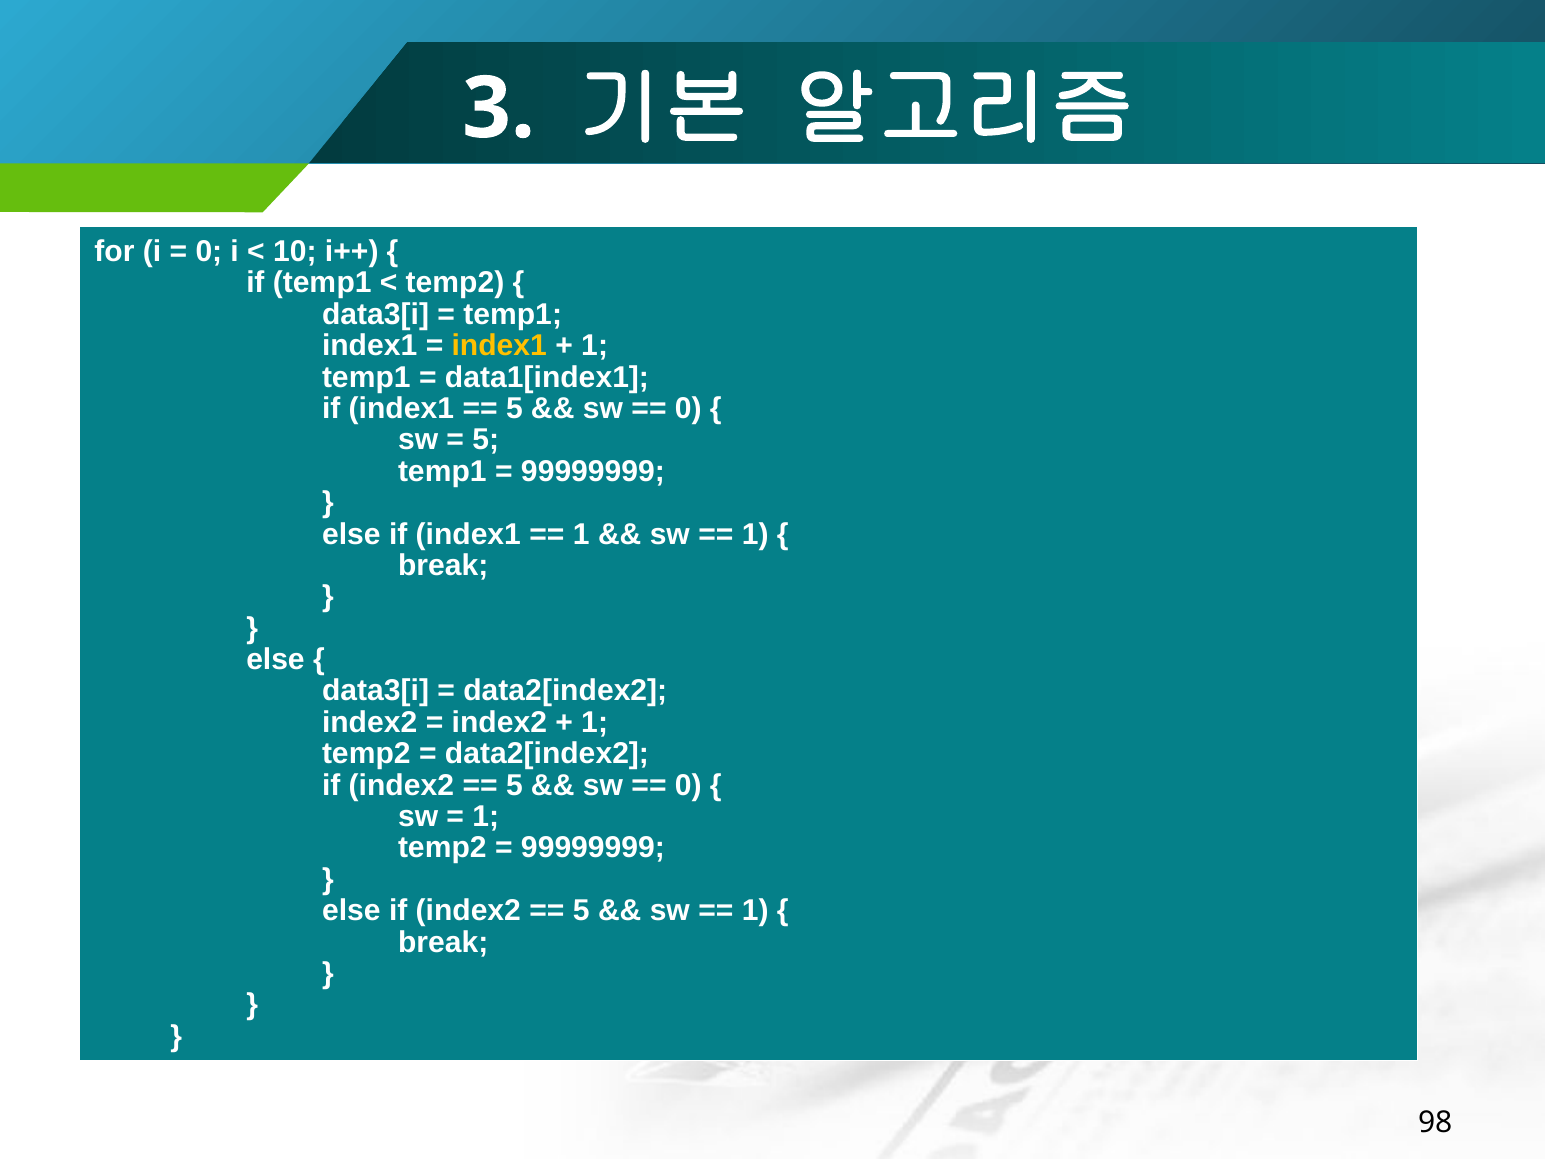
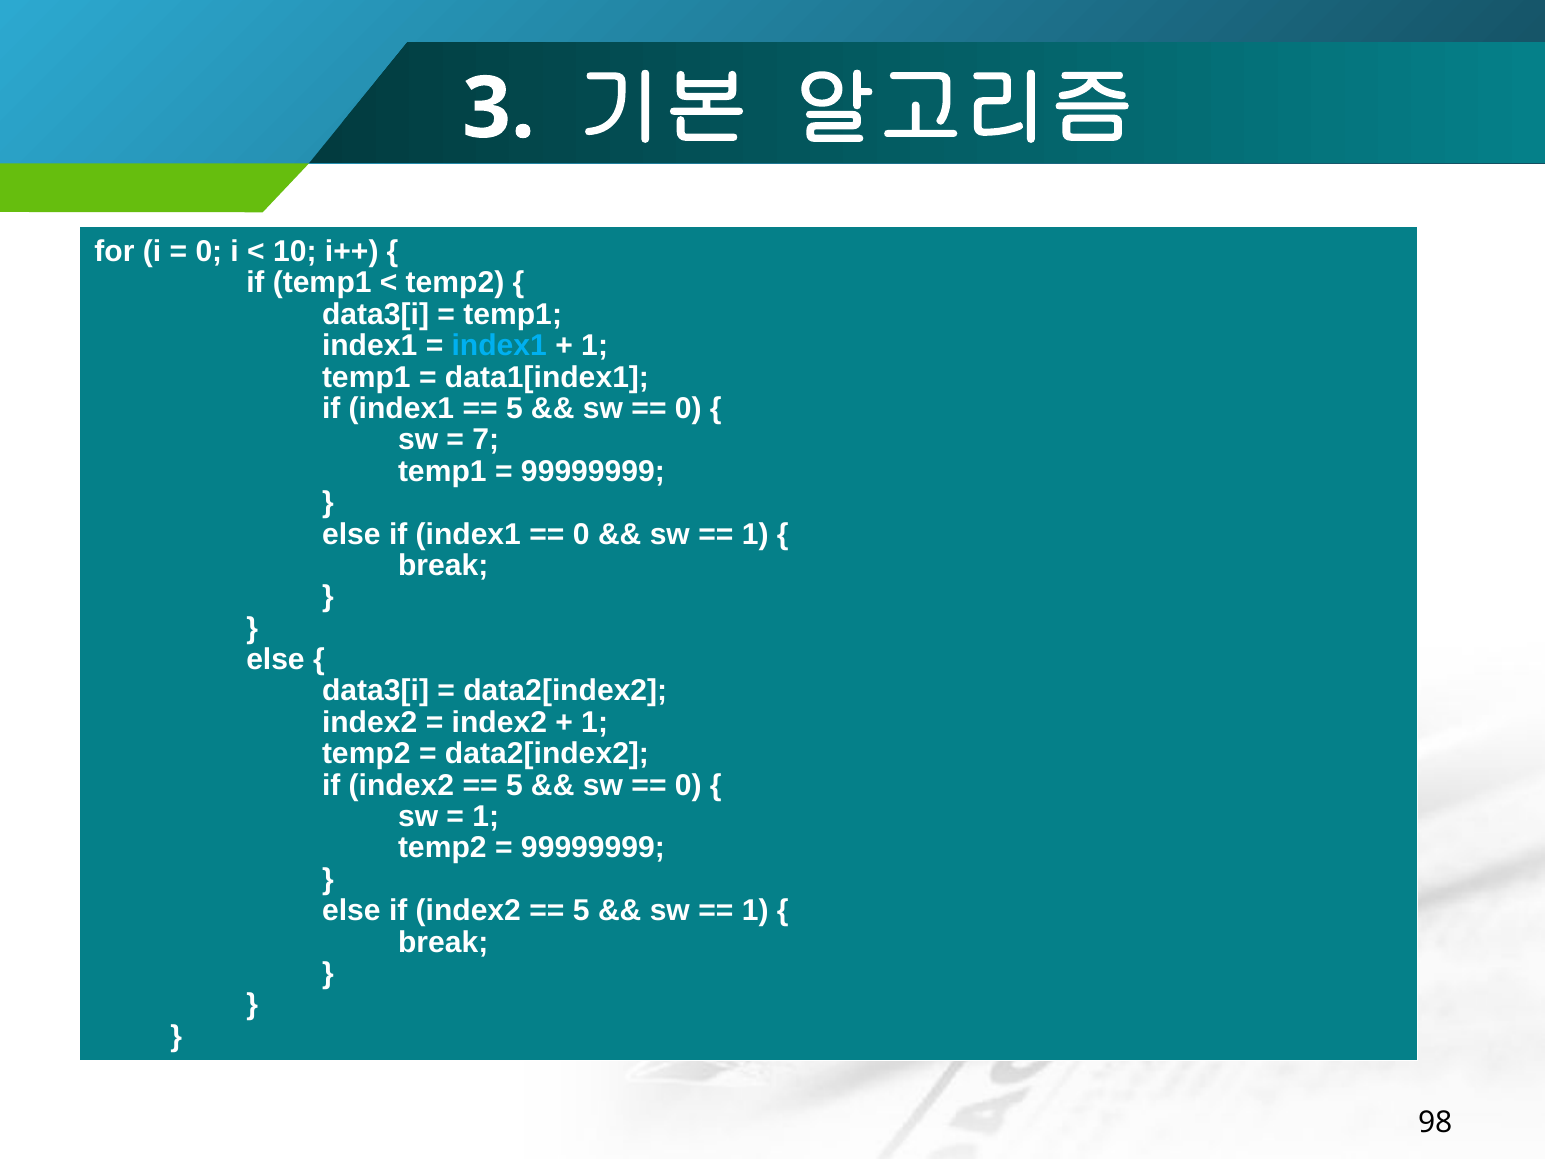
index1 colour: yellow -> light blue (499, 346)
5: 5 -> 7 (486, 440)
1: 1 -> 0 (581, 534)
